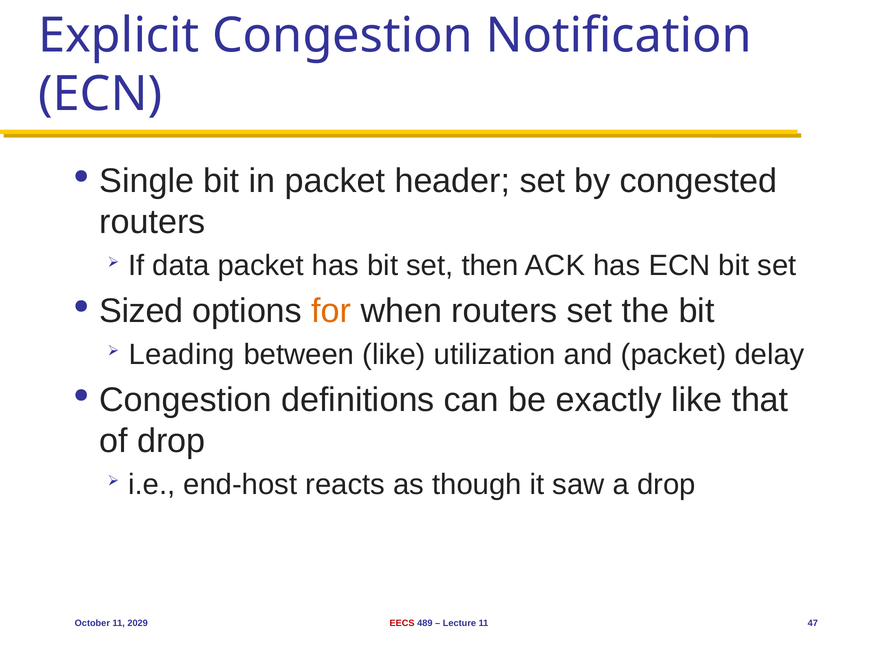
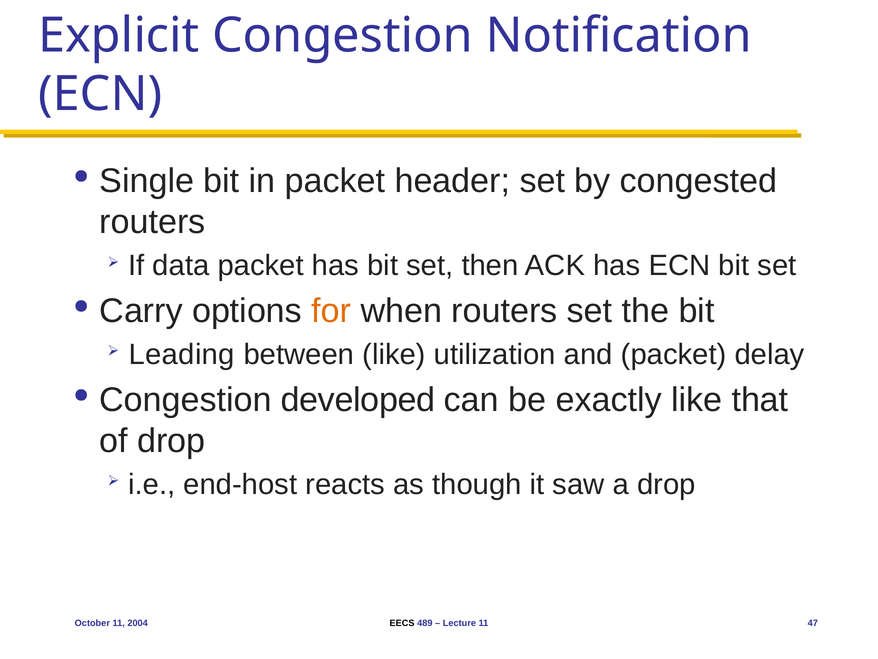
Sized: Sized -> Carry (141, 311)
definitions: definitions -> developed (358, 400)
2029: 2029 -> 2004 (138, 623)
EECS colour: red -> black (402, 623)
